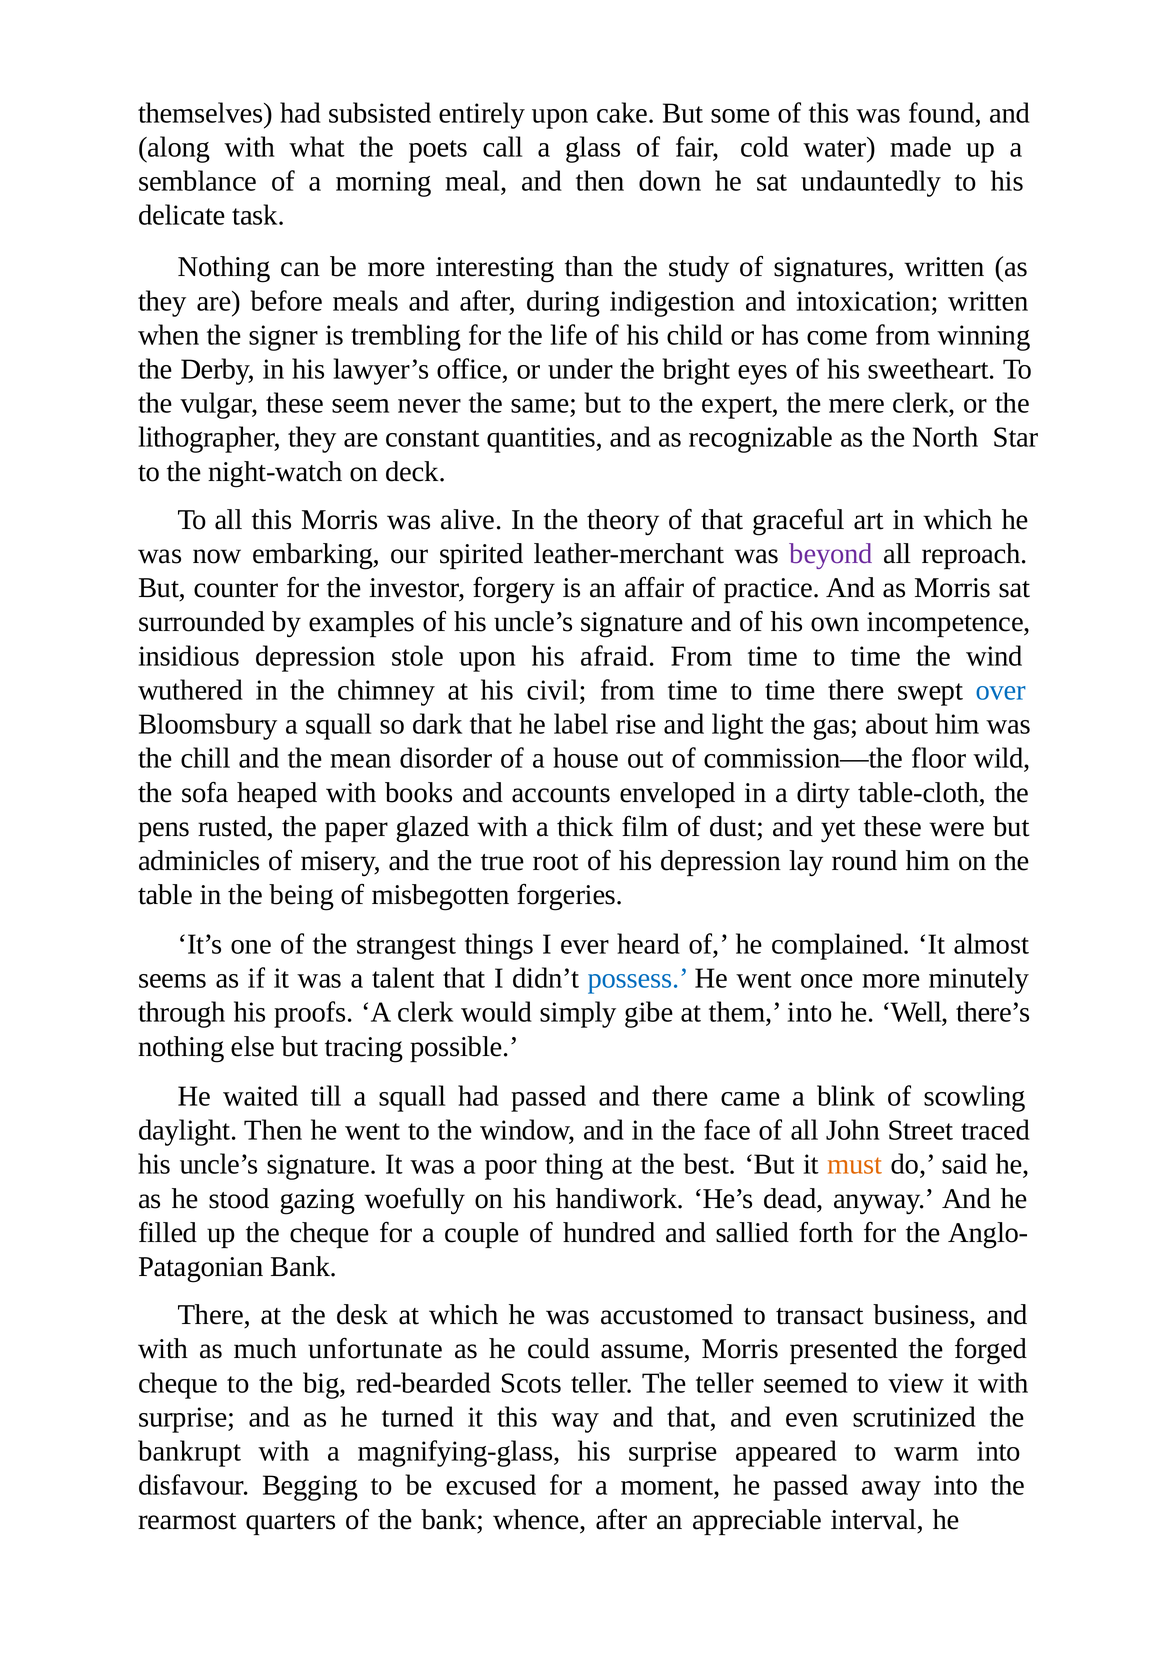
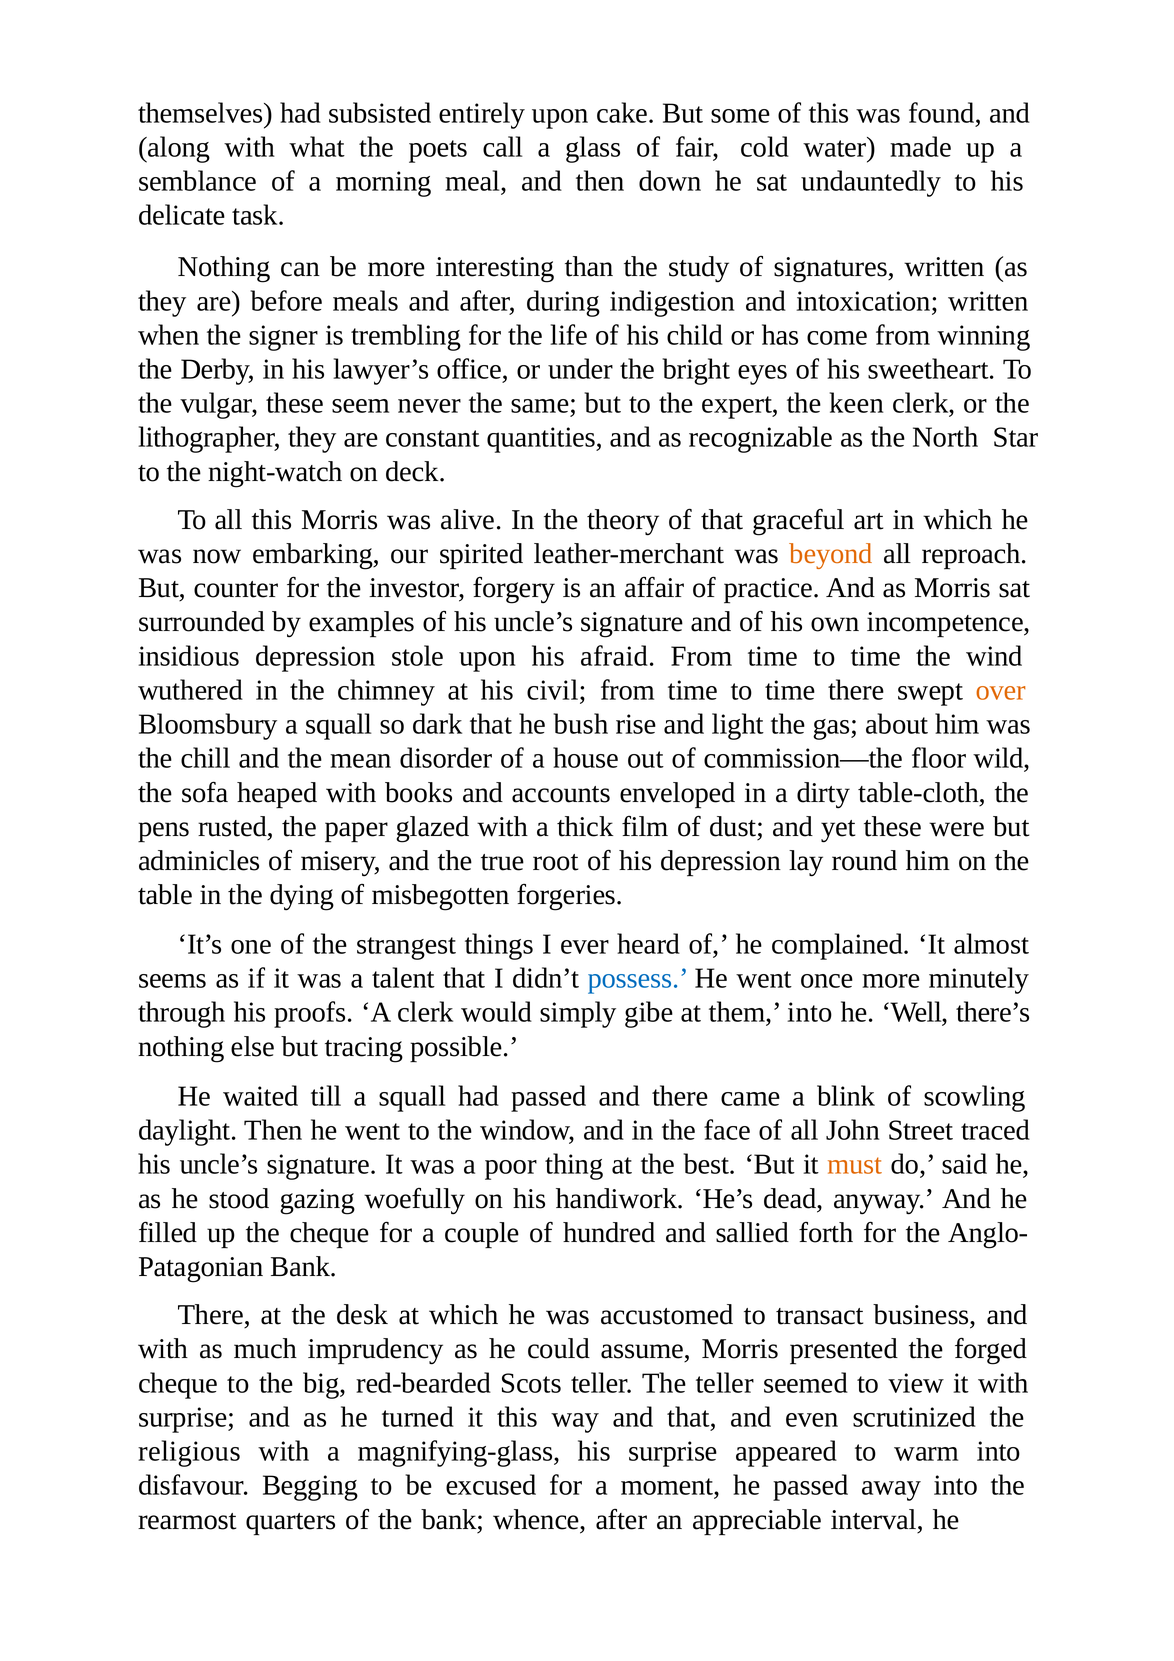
mere: mere -> keen (857, 403)
beyond colour: purple -> orange (831, 554)
over colour: blue -> orange (1001, 690)
label: label -> bush (581, 725)
being: being -> dying (302, 895)
unfortunate: unfortunate -> imprudency (376, 1349)
bankrupt: bankrupt -> religious (190, 1452)
